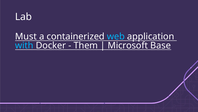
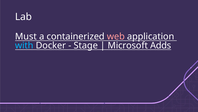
web colour: light blue -> pink (116, 36)
Them: Them -> Stage (86, 45)
Base: Base -> Adds (161, 45)
